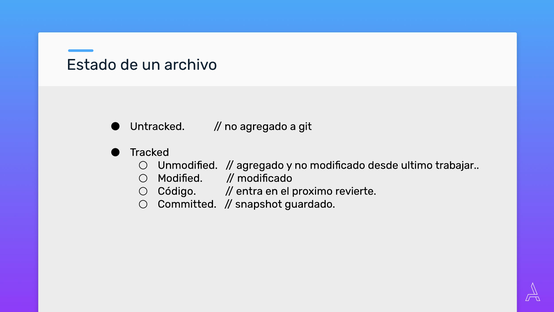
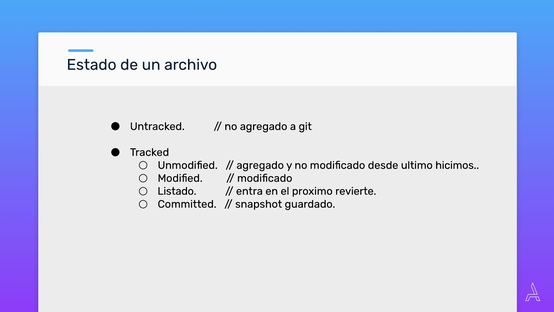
trabajar: trabajar -> hicimos (457, 165)
Código: Código -> Listado (177, 191)
